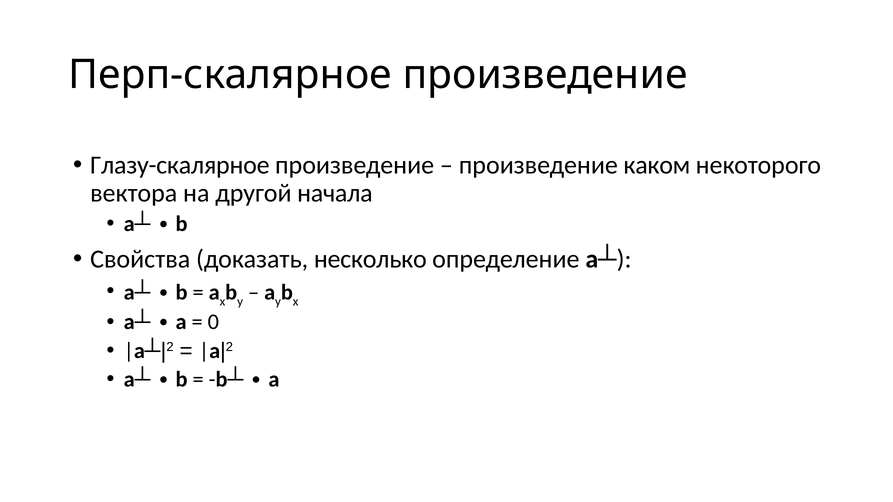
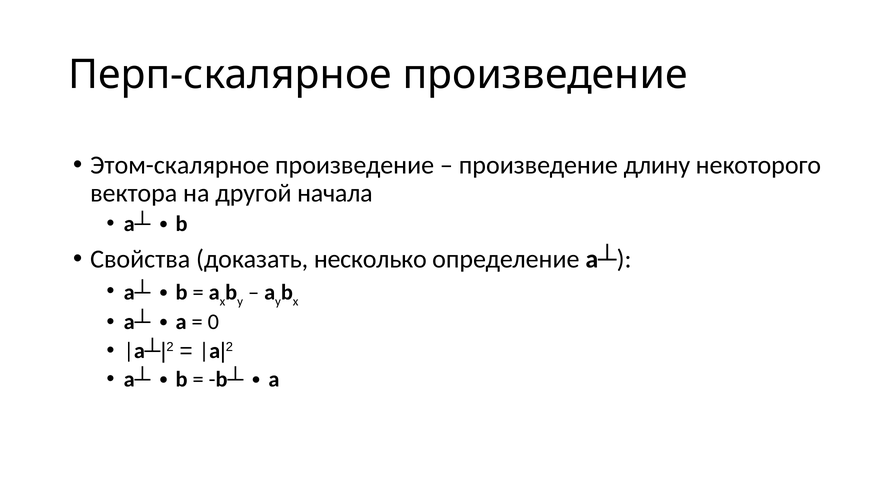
Глазу-скалярное: Глазу-скалярное -> Этом-скалярное (180, 165)
каком: каком -> длину (657, 165)
